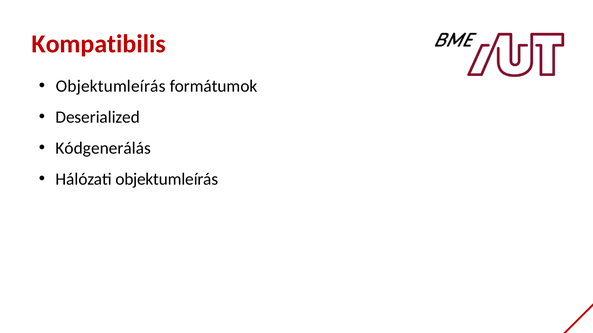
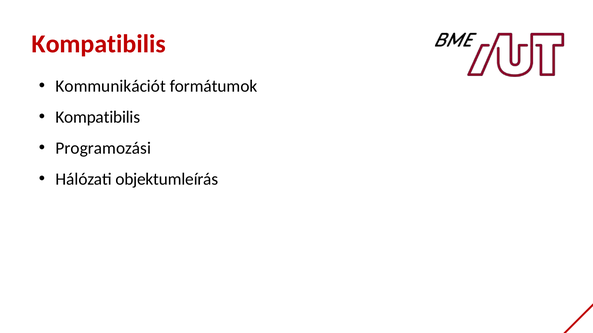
Objektumleírás: Objektumleírás -> Kommunikációt (111, 86)
Deserialized: Deserialized -> Kompatibilis (98, 117)
Kódgenerálás: Kódgenerálás -> Programozási (103, 148)
